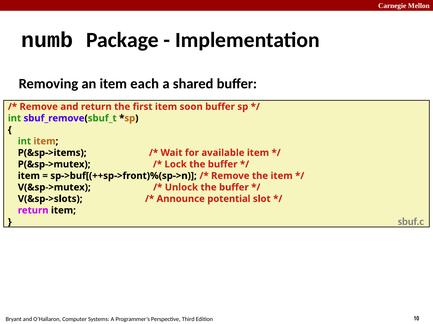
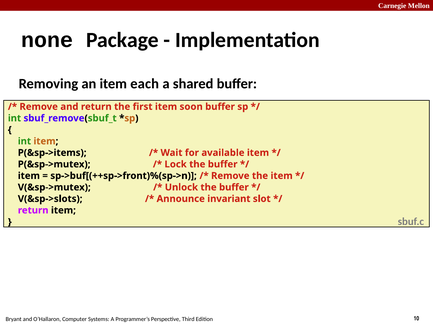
numb: numb -> none (47, 40)
potential: potential -> invariant (229, 199)
